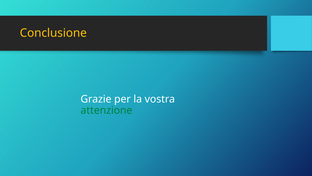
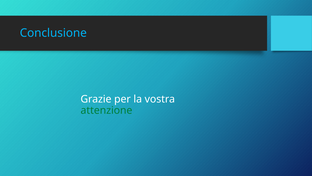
Conclusione colour: yellow -> light blue (53, 33)
